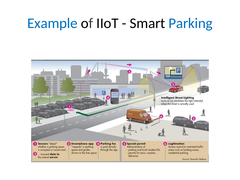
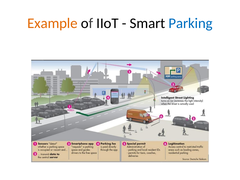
Example colour: blue -> orange (52, 23)
